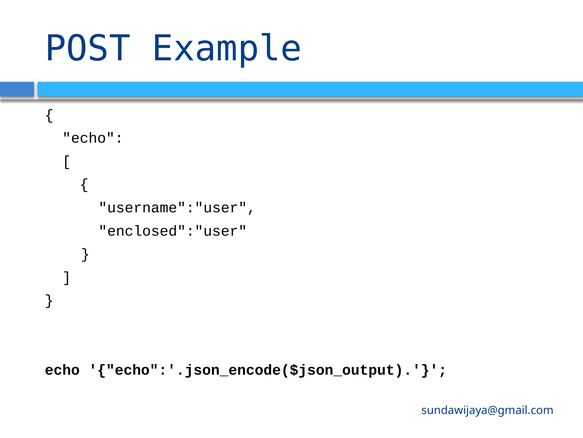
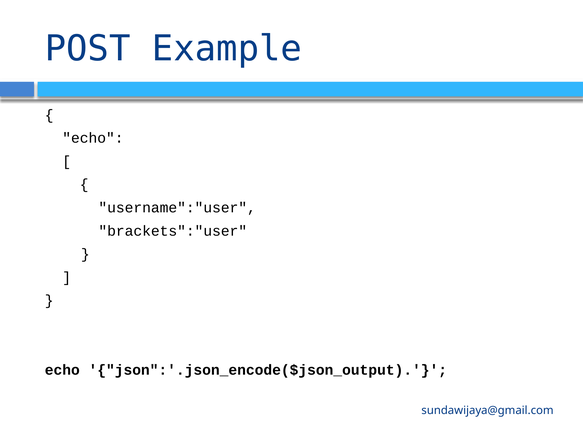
enclosed":"user: enclosed":"user -> brackets":"user (173, 230)
echo":'.json_encode($json_output: echo":'.json_encode($json_output -> json":'.json_encode($json_output (268, 369)
